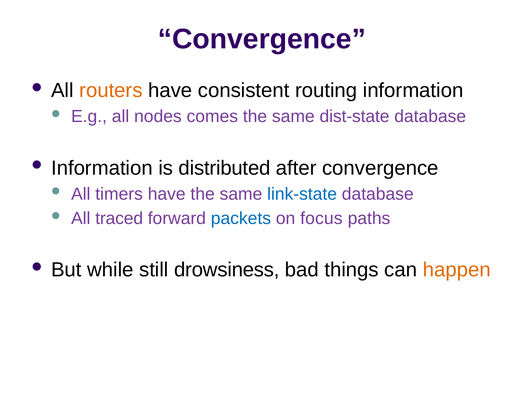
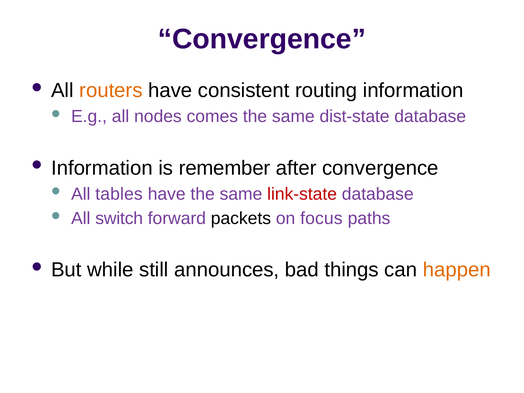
distributed: distributed -> remember (225, 168)
timers: timers -> tables (119, 194)
link-state colour: blue -> red (302, 194)
traced: traced -> switch (119, 218)
packets colour: blue -> black (241, 218)
drowsiness: drowsiness -> announces (227, 270)
